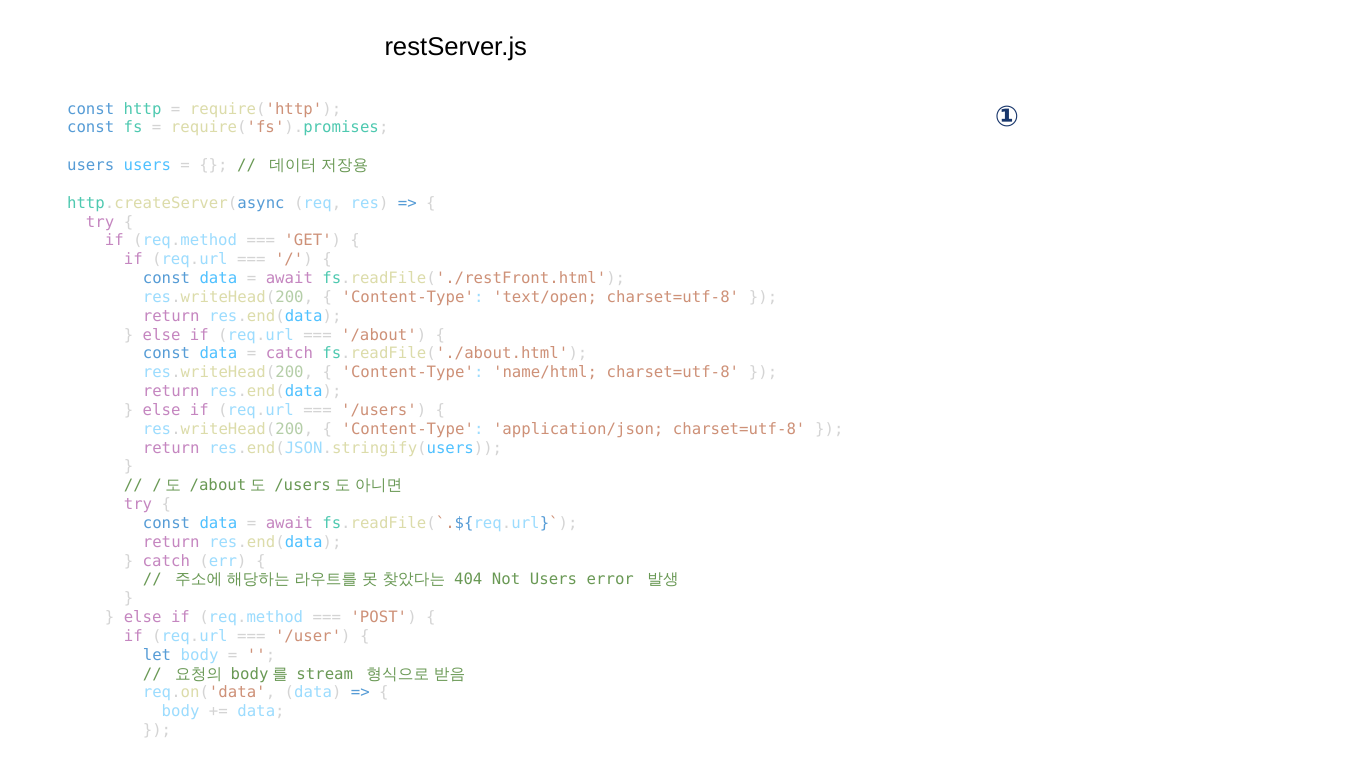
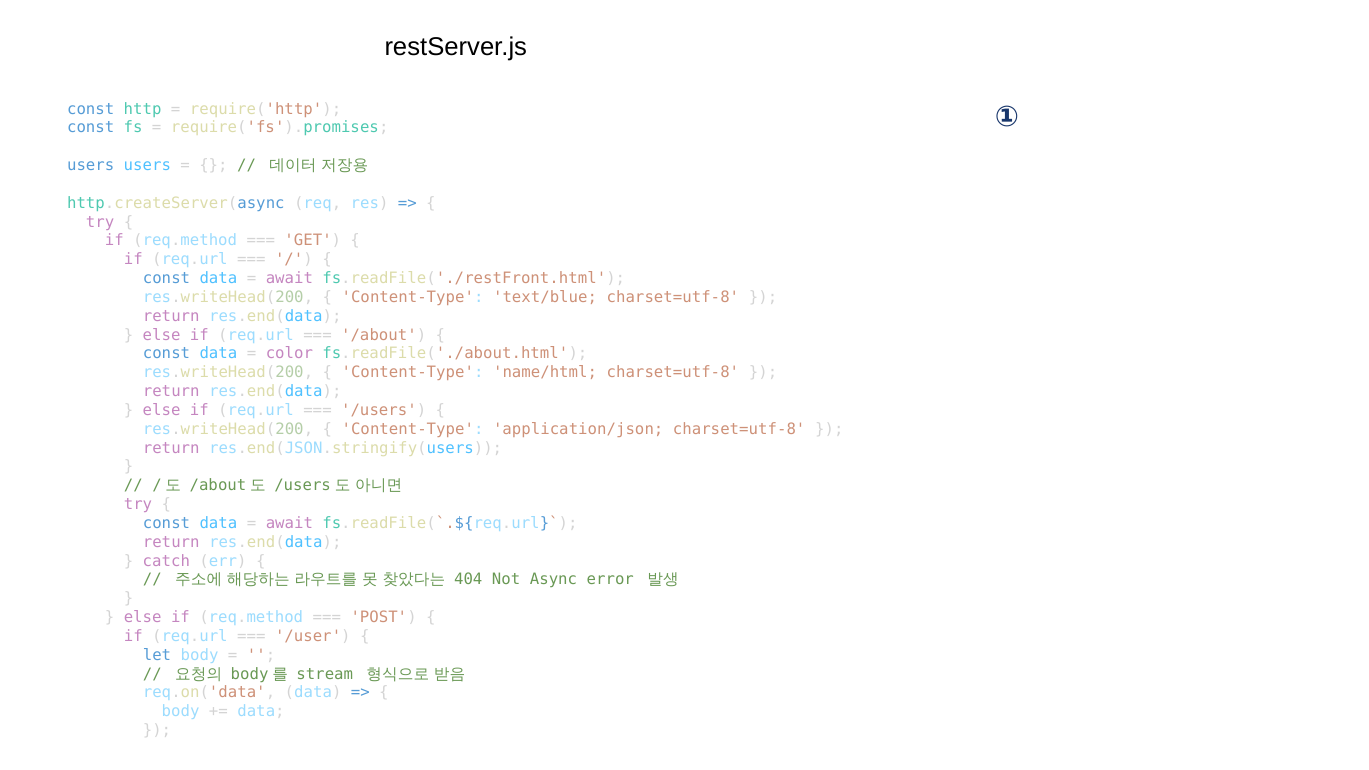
text/open: text/open -> text/blue (545, 297)
catch: catch -> color (289, 354)
Not Users: Users -> Async (553, 580)
